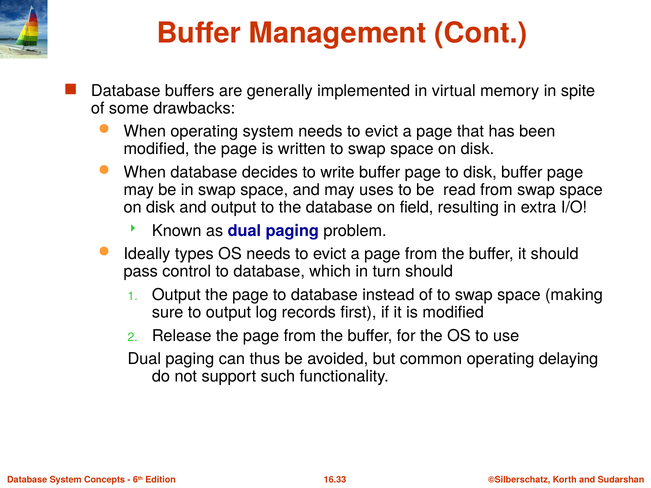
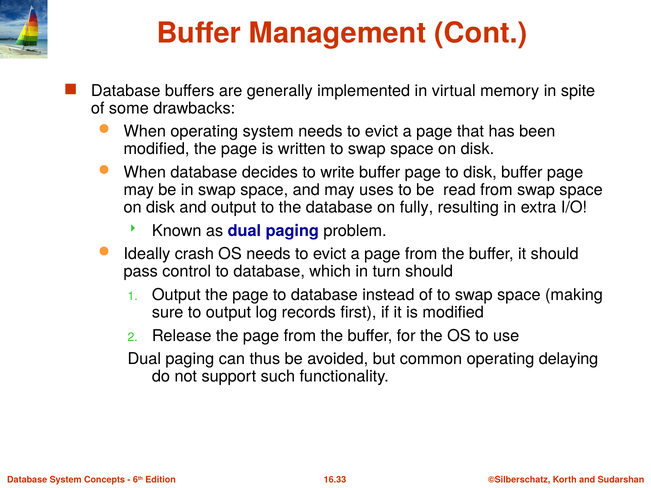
field: field -> fully (417, 208)
types: types -> crash (194, 254)
